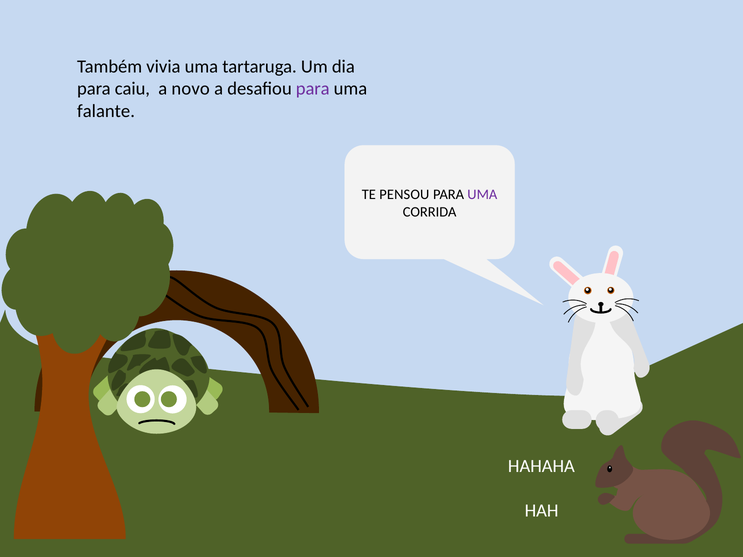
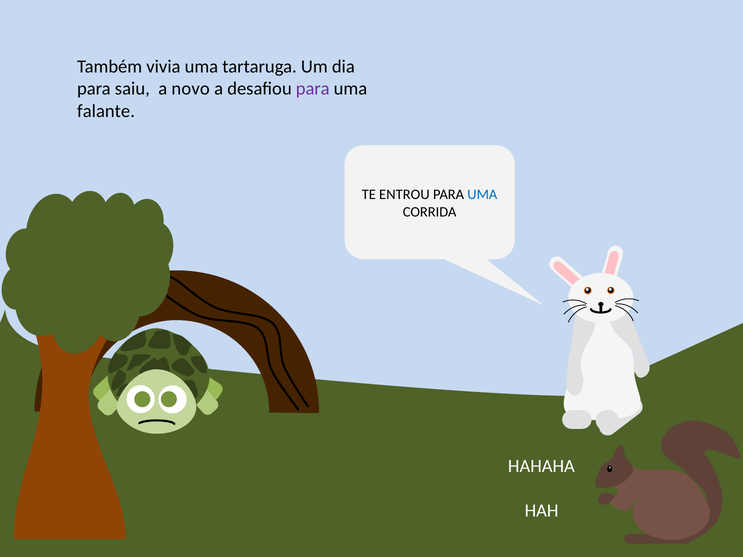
caiu: caiu -> saiu (132, 89)
PENSOU: PENSOU -> ENTROU (404, 195)
UMA colour: purple -> blue (482, 195)
